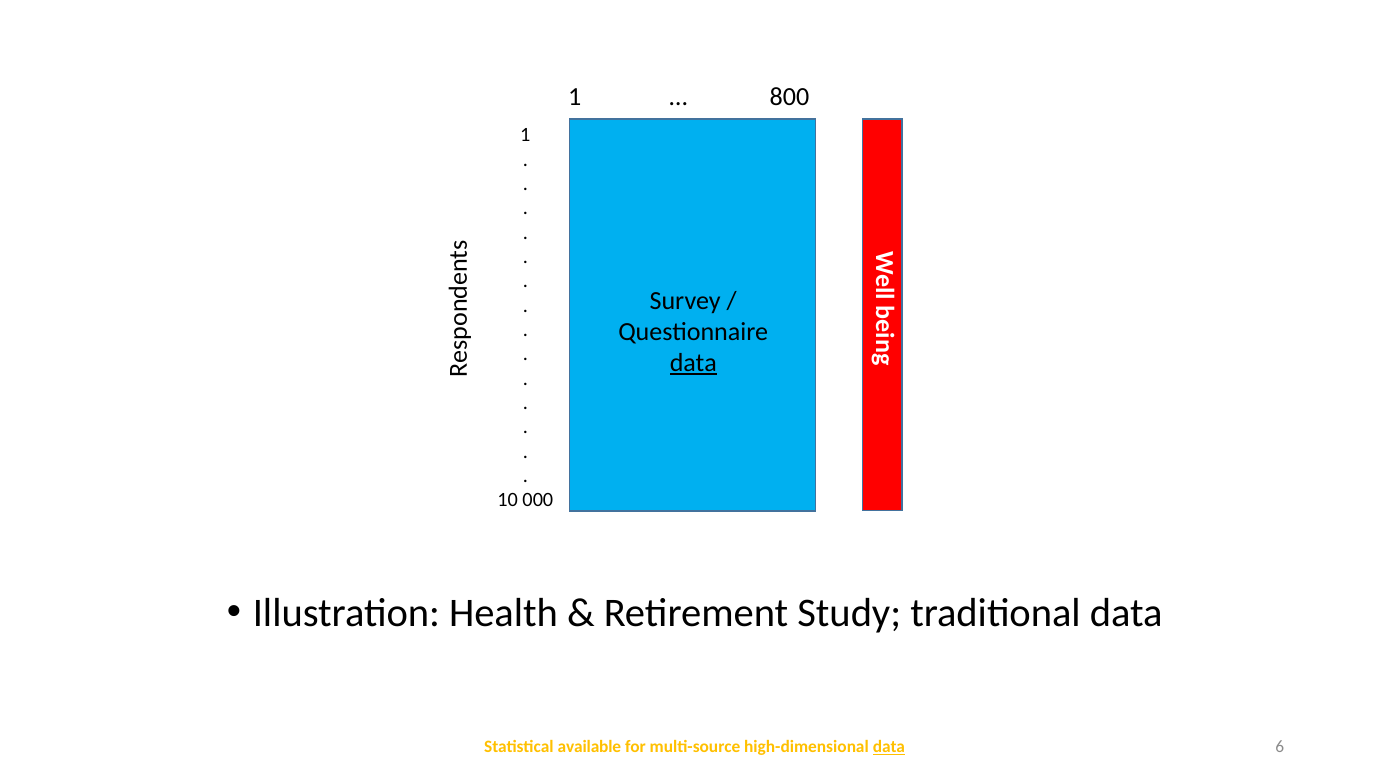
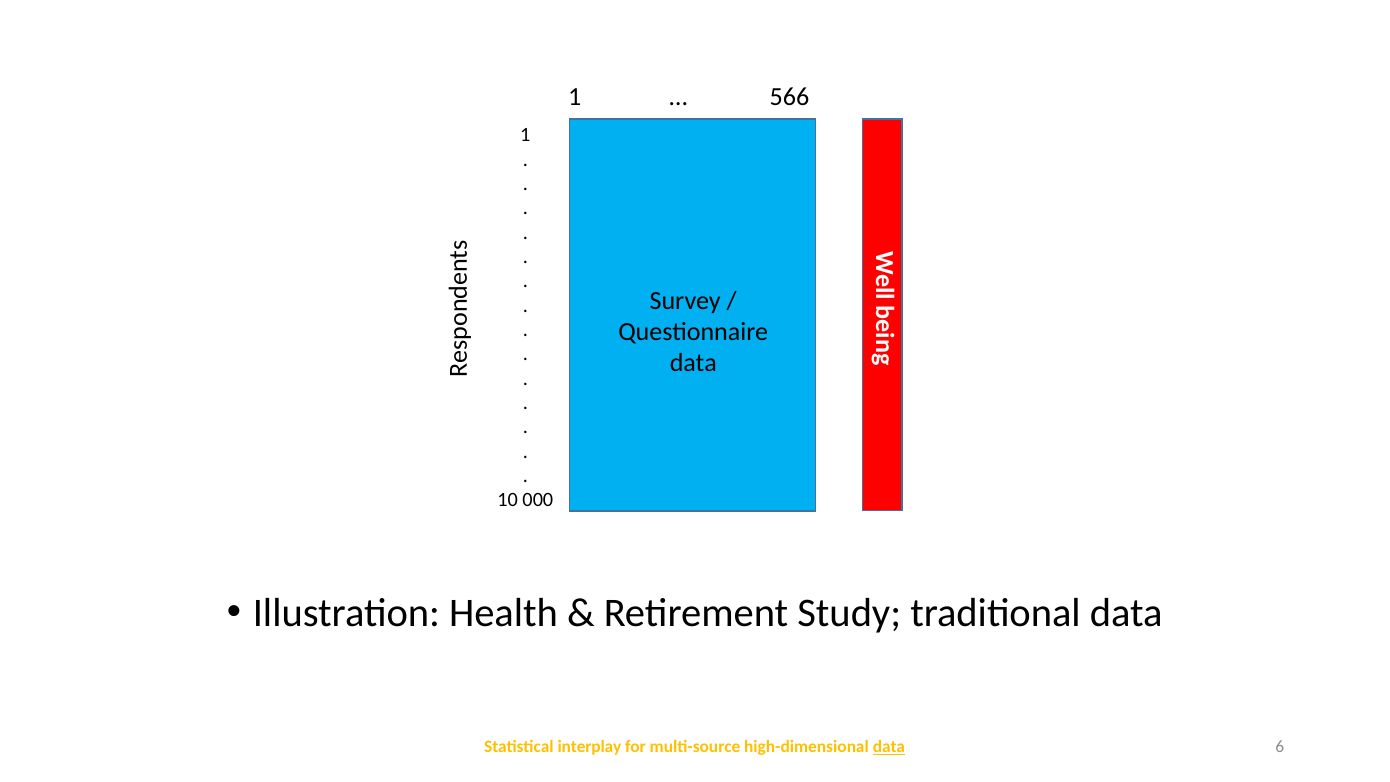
800: 800 -> 566 (789, 97)
data underline: present -> none (693, 363)
available: available -> interplay (589, 747)
